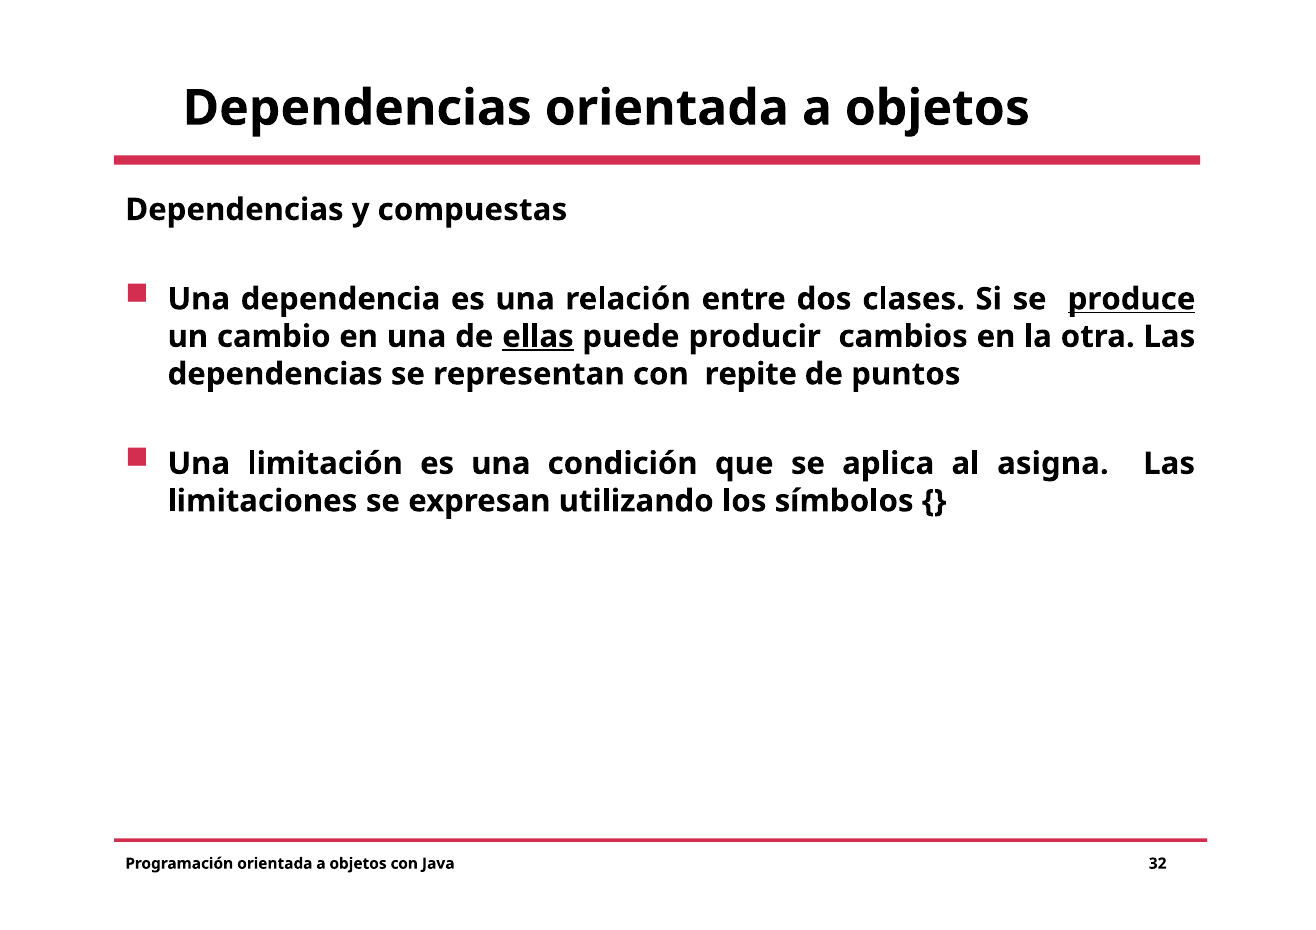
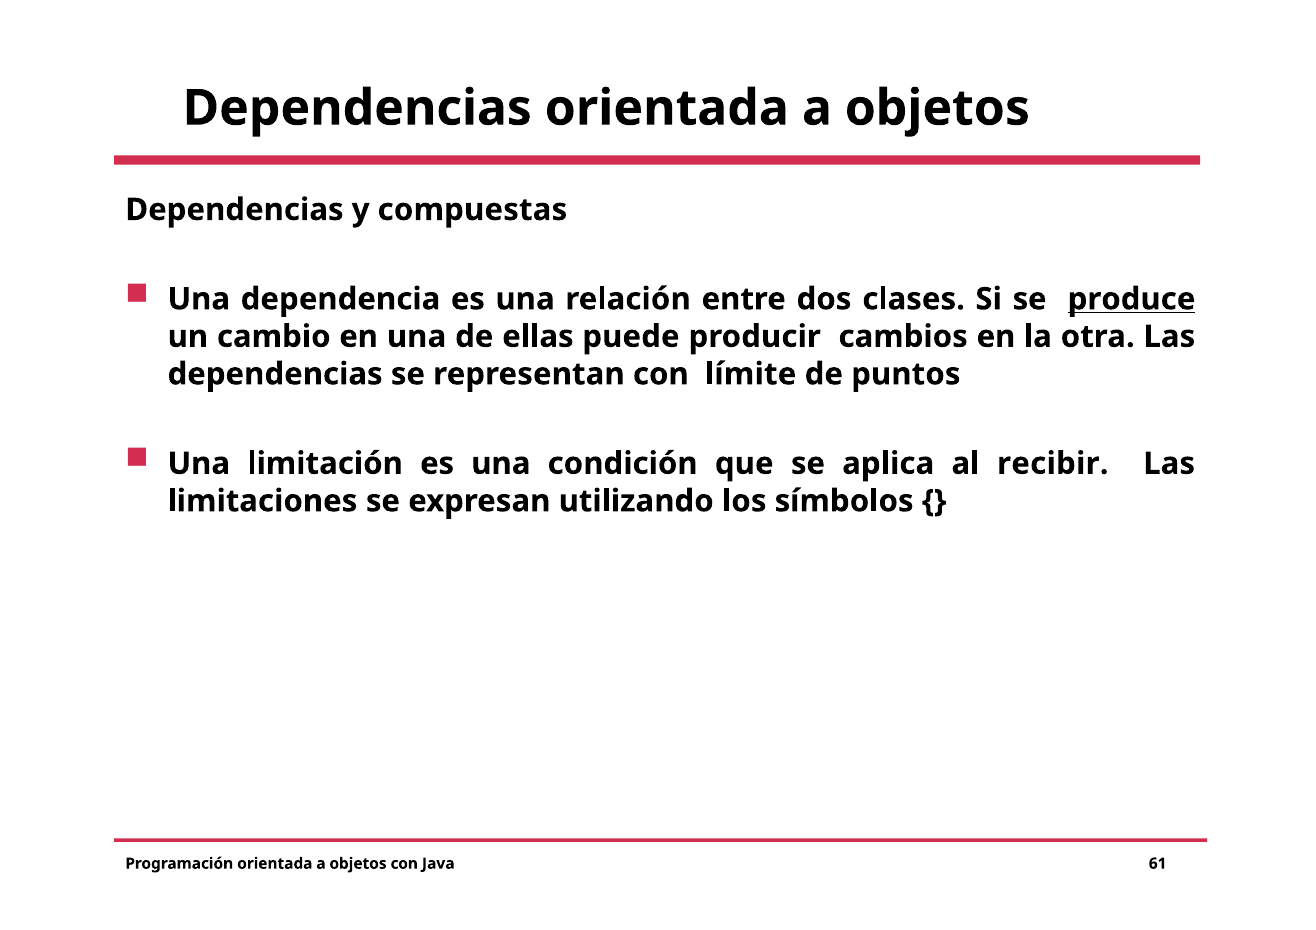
ellas underline: present -> none (538, 337)
repite: repite -> límite (751, 374)
asigna: asigna -> recibir (1053, 464)
32: 32 -> 61 (1158, 864)
